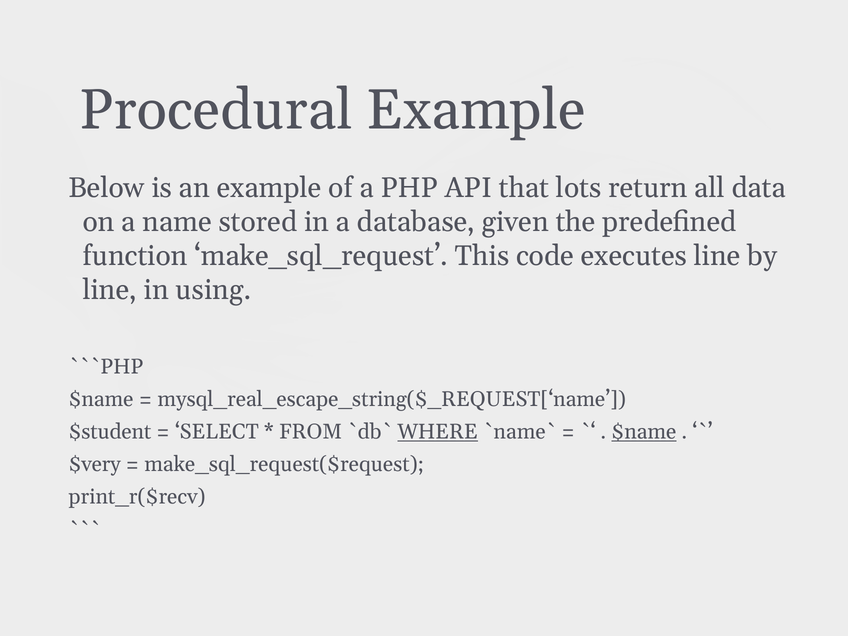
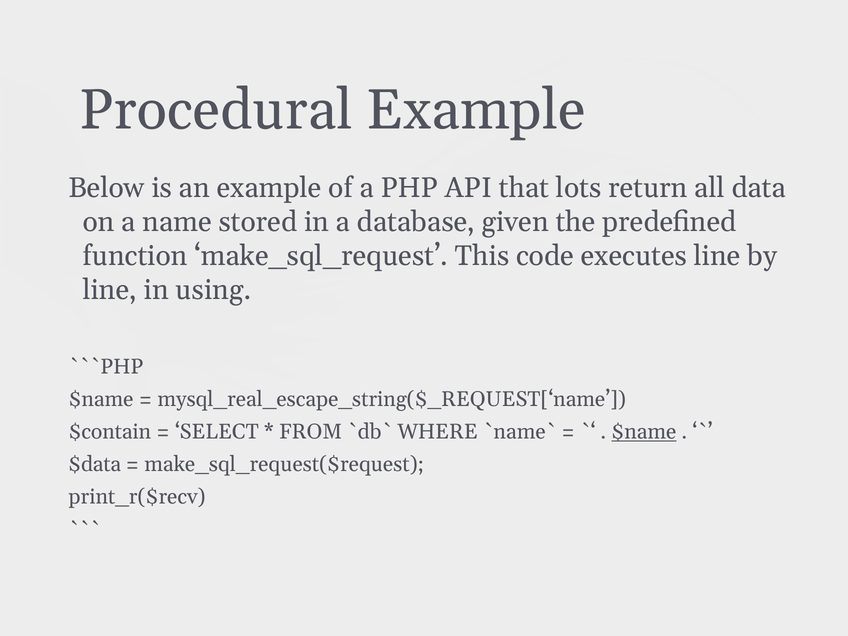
$student: $student -> $contain (110, 432)
WHERE underline: present -> none (438, 432)
$very: $very -> $data (95, 464)
